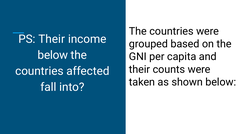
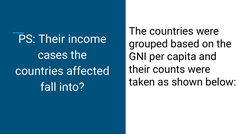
below: below -> cases (53, 55)
